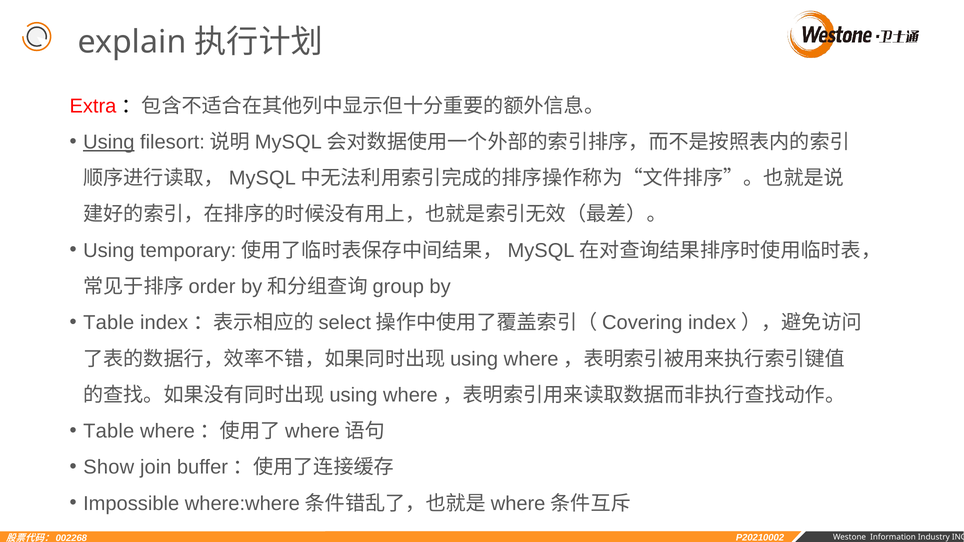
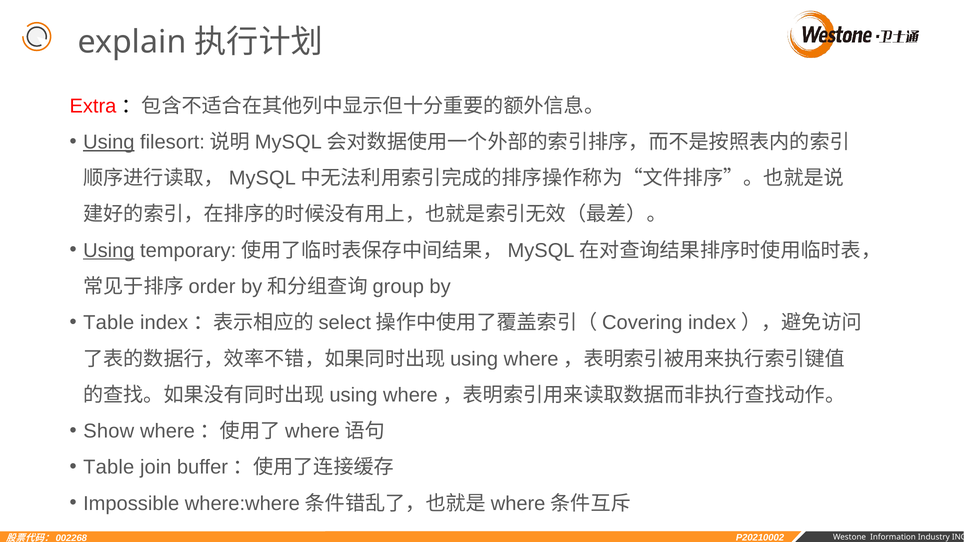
Using underline: none -> present (109, 251)
Table: Table -> Show (109, 431)
Show: Show -> Table (109, 467)
